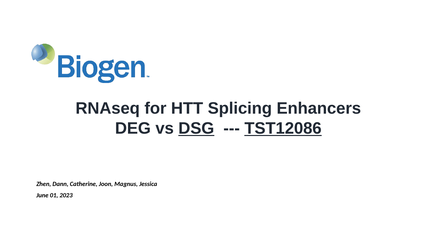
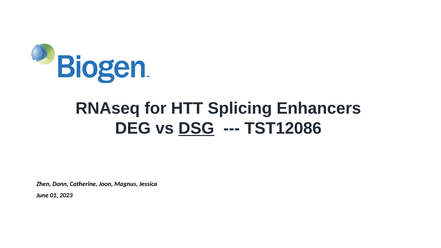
TST12086 underline: present -> none (283, 128)
